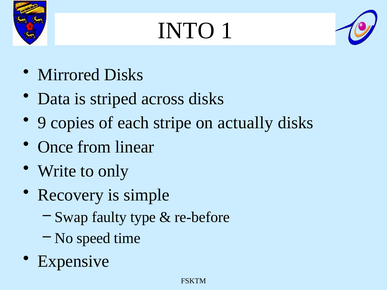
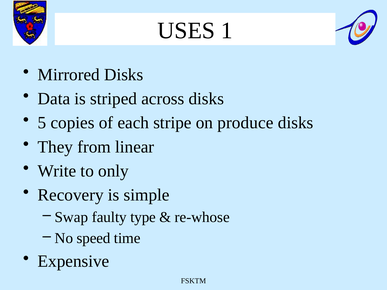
INTO: INTO -> USES (186, 31)
9: 9 -> 5 (42, 123)
actually: actually -> produce (245, 123)
Once: Once -> They (55, 147)
re-before: re-before -> re-whose (202, 217)
